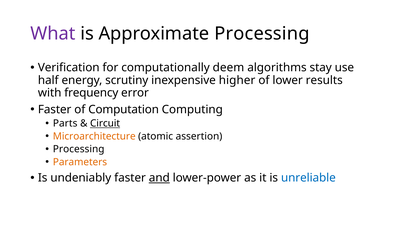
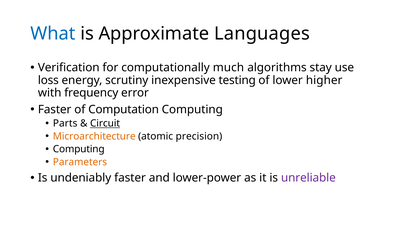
What colour: purple -> blue (53, 34)
Approximate Processing: Processing -> Languages (262, 34)
deem: deem -> much (228, 67)
half: half -> loss (48, 80)
higher: higher -> testing (237, 80)
results: results -> higher (324, 80)
assertion: assertion -> precision (199, 136)
Processing: Processing -> Computing (79, 149)
and underline: present -> none (159, 177)
unreliable colour: blue -> purple (308, 177)
